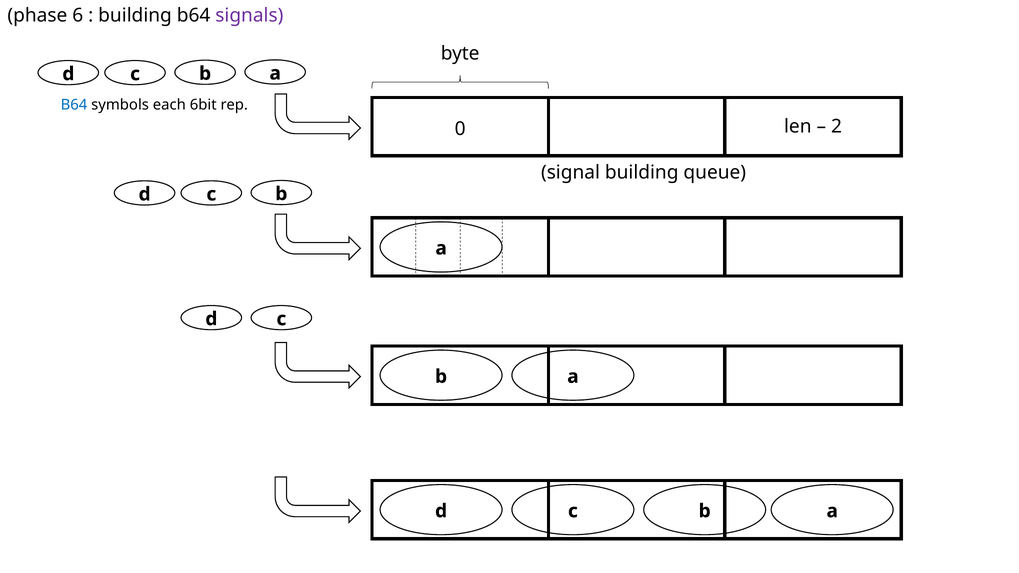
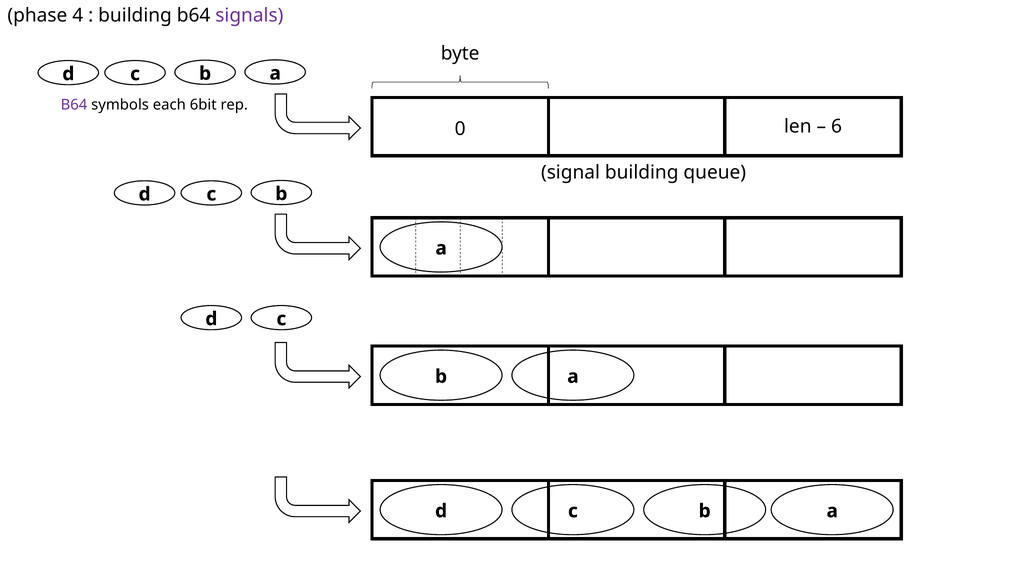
6: 6 -> 4 (78, 15)
B64 colour: blue -> purple (74, 105)
2: 2 -> 6 (837, 126)
